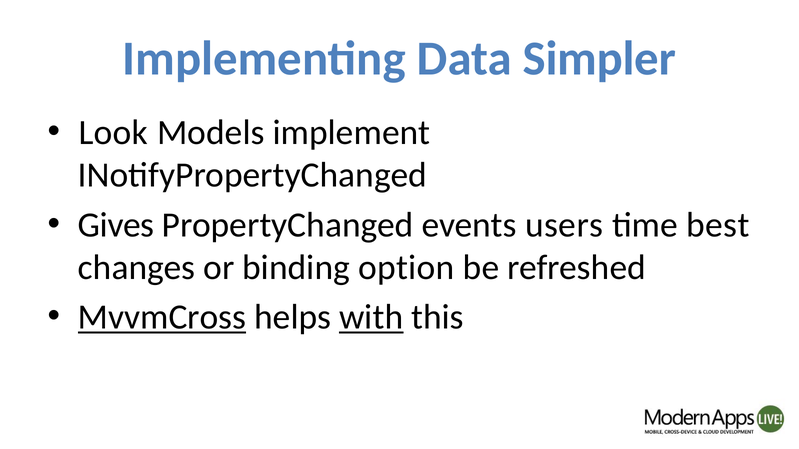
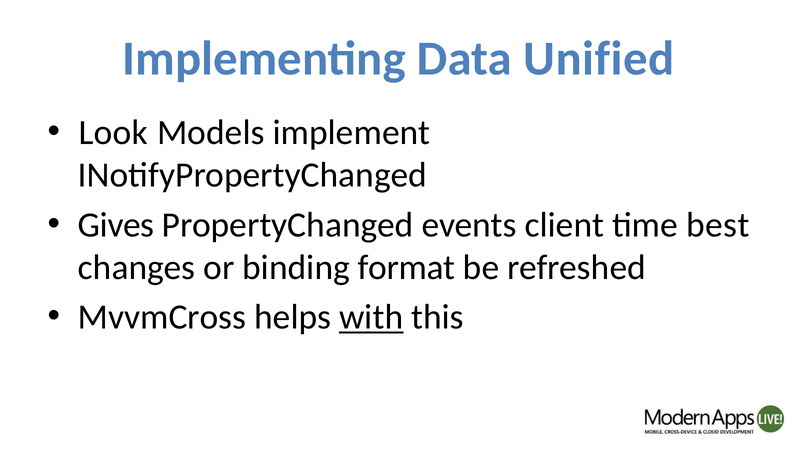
Simpler: Simpler -> Unified (599, 59)
users: users -> client (564, 225)
option: option -> format (407, 268)
MvvmCross underline: present -> none (162, 317)
